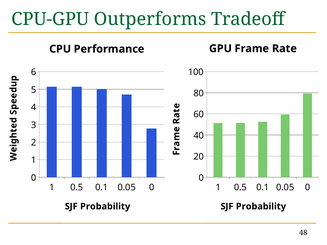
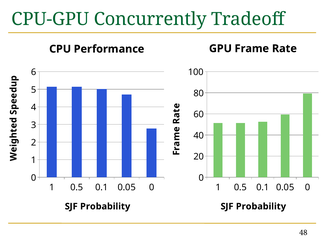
Outperforms: Outperforms -> Concurrently (150, 19)
